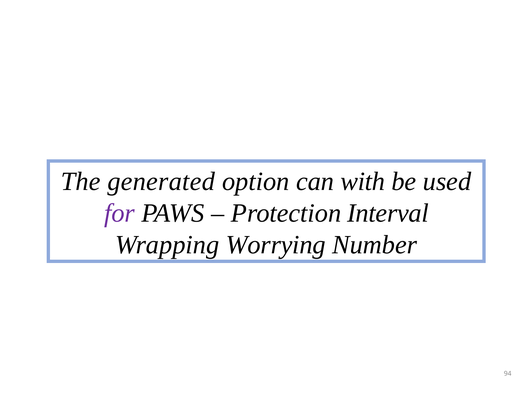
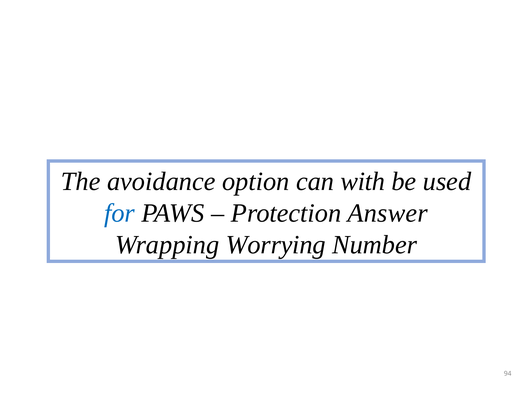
generated: generated -> avoidance (161, 181)
for colour: purple -> blue (120, 213)
Interval: Interval -> Answer (388, 213)
